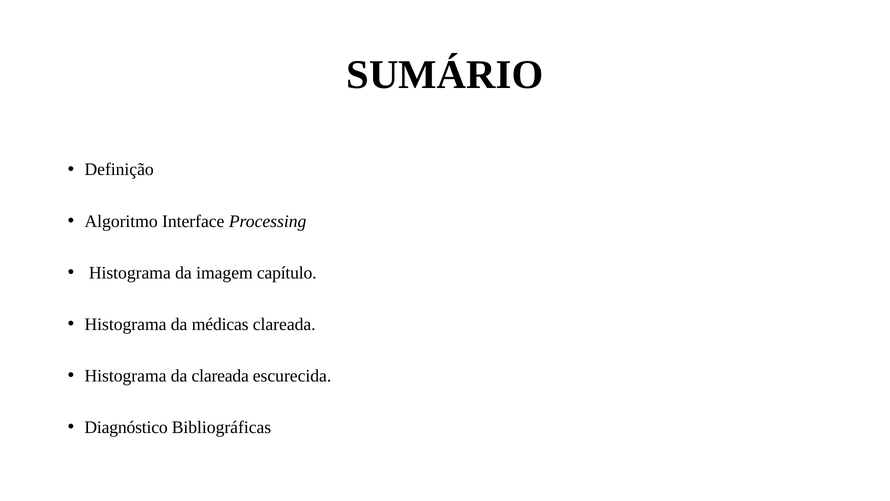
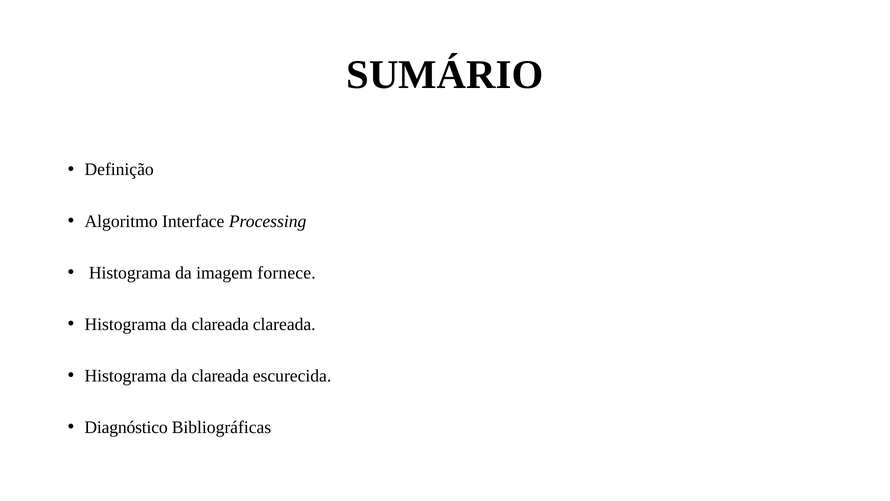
capítulo: capítulo -> fornece (287, 273)
médicas: médicas -> clareada (220, 324)
